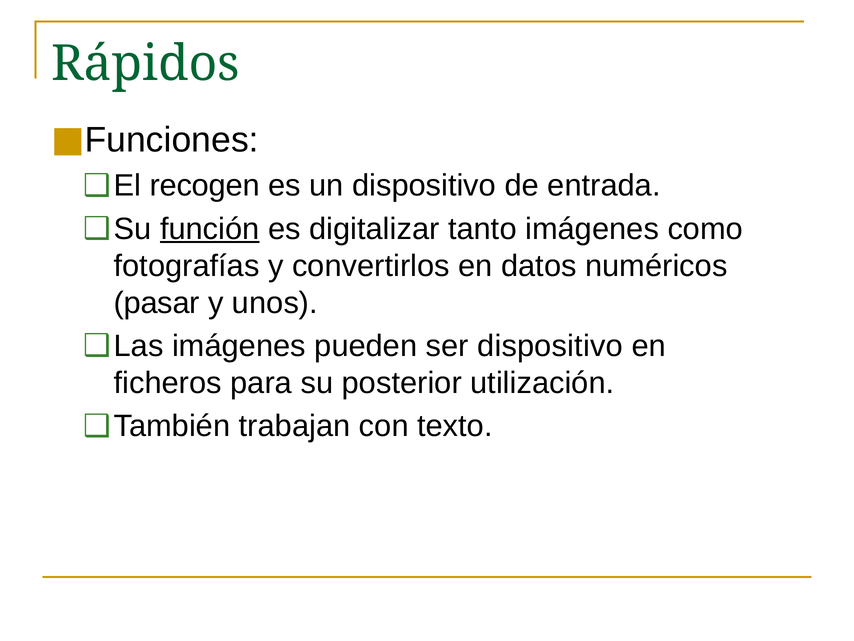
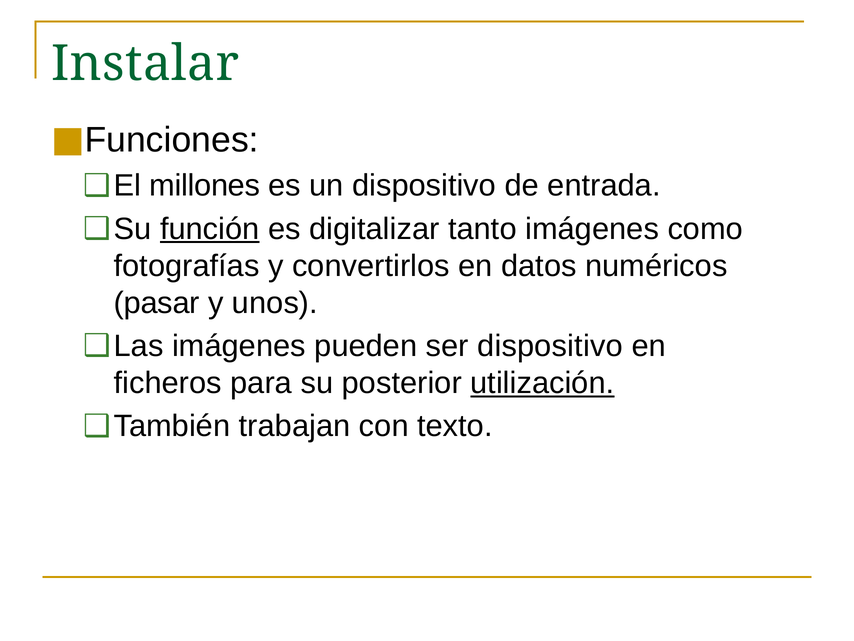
Rápidos: Rápidos -> Instalar (145, 64)
recogen: recogen -> millones (205, 186)
utilización underline: none -> present (542, 383)
